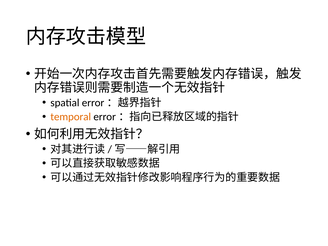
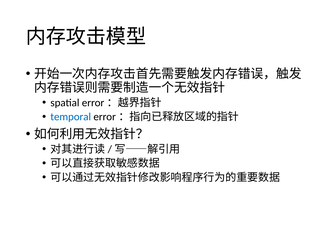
temporal colour: orange -> blue (71, 117)
